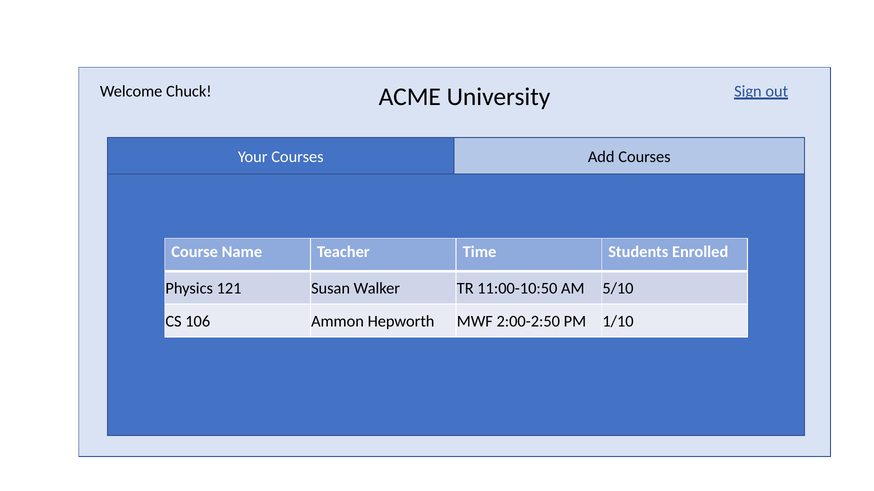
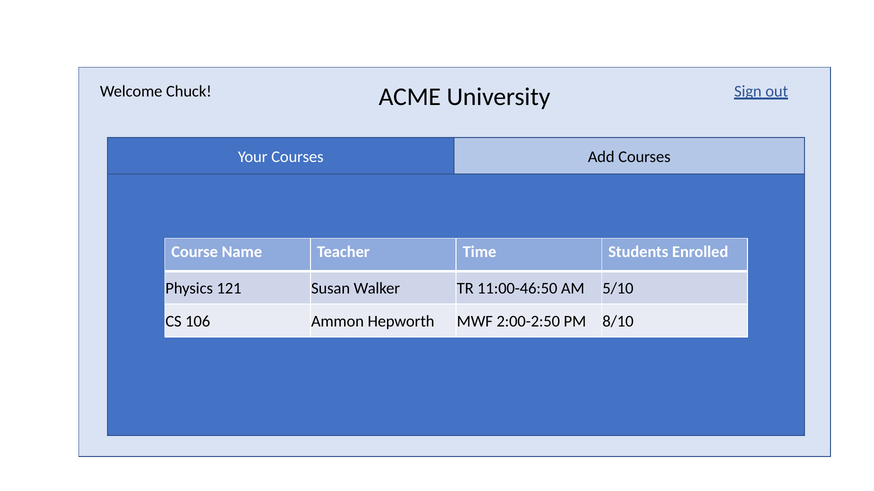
11:00-10:50: 11:00-10:50 -> 11:00-46:50 (517, 289)
1/10: 1/10 -> 8/10 (618, 322)
